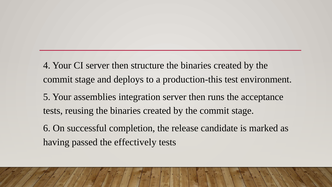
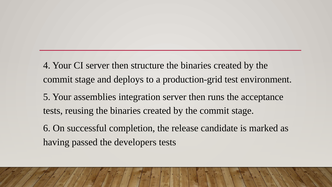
production-this: production-this -> production-grid (193, 79)
effectively: effectively -> developers (135, 142)
